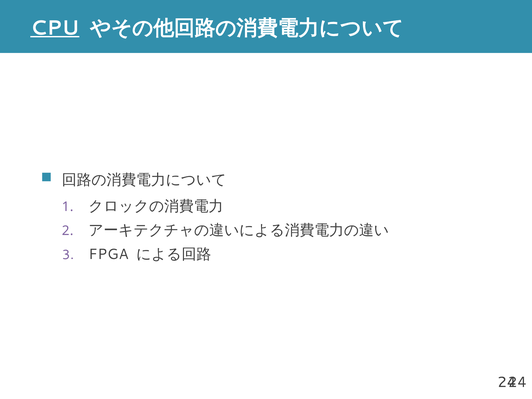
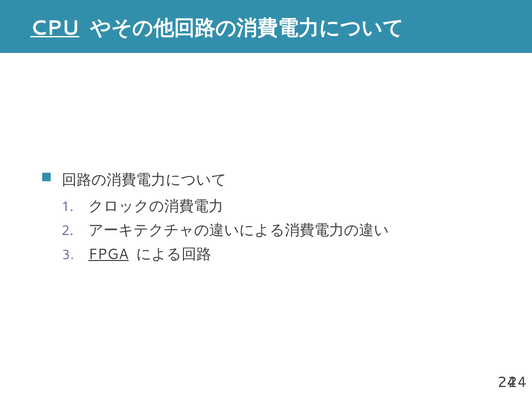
FPGA underline: none -> present (109, 254)
